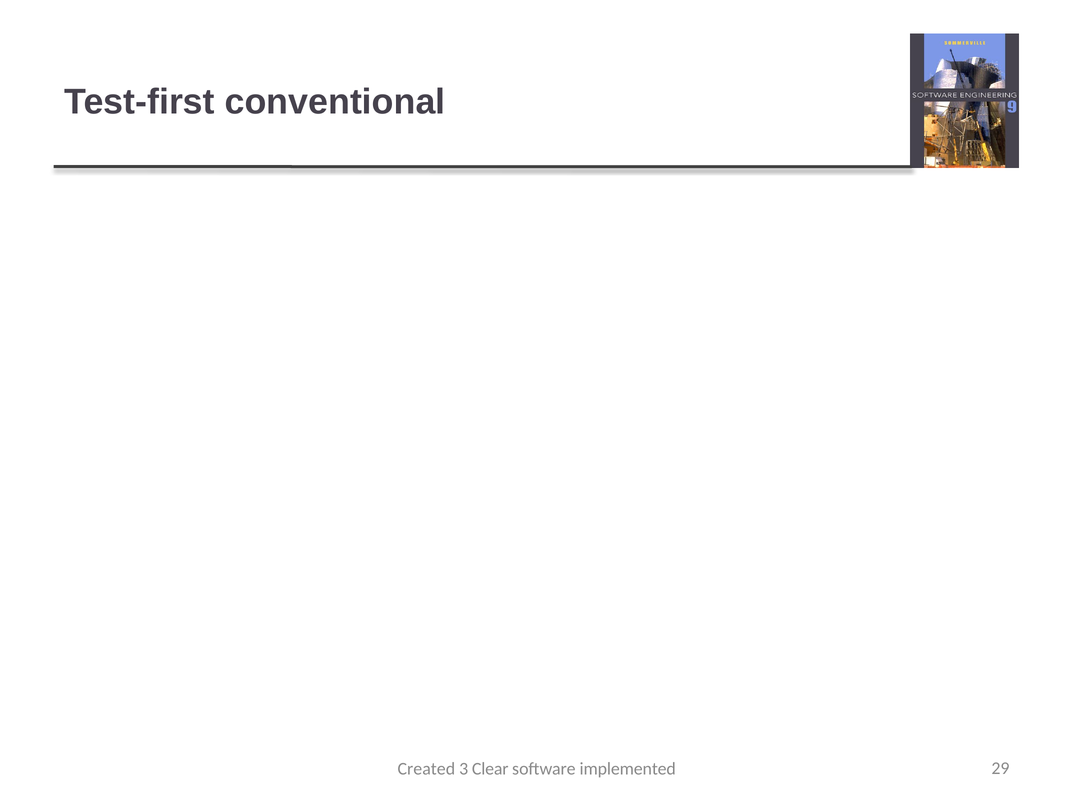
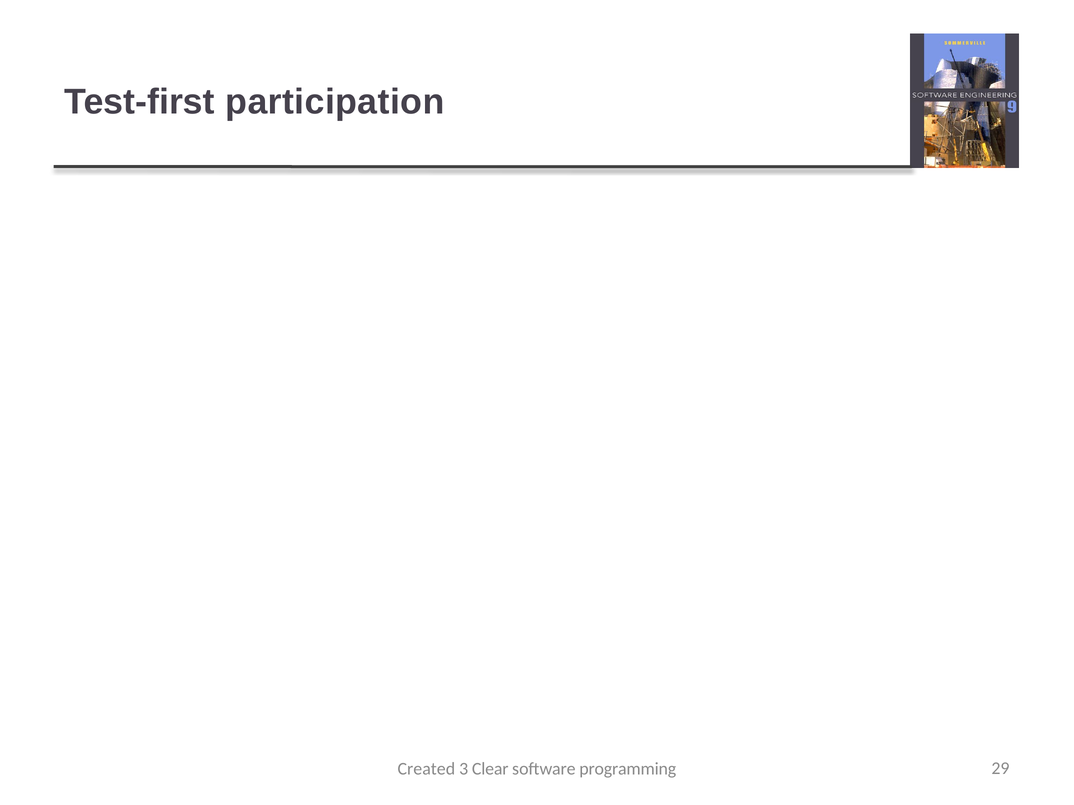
conventional: conventional -> participation (335, 102)
software implemented: implemented -> programming (628, 769)
